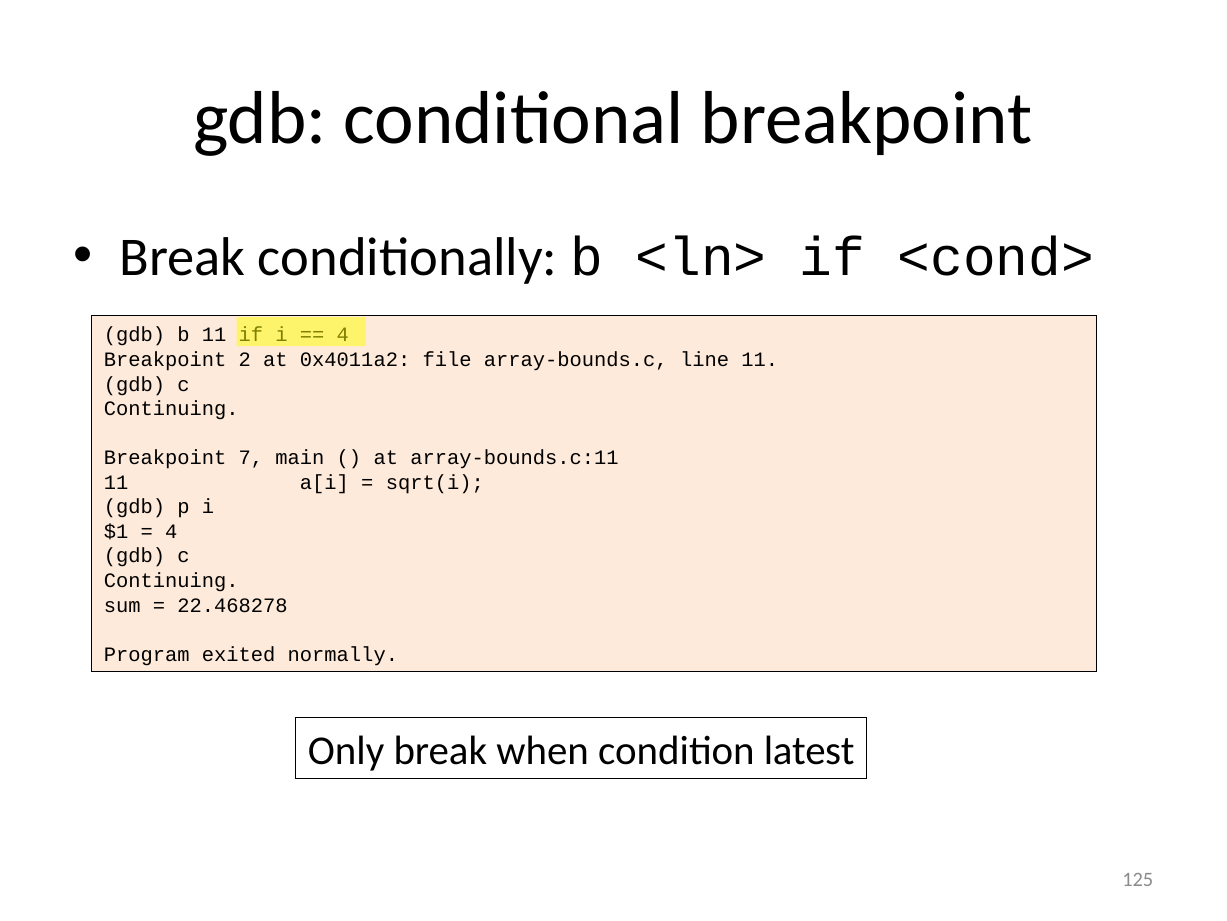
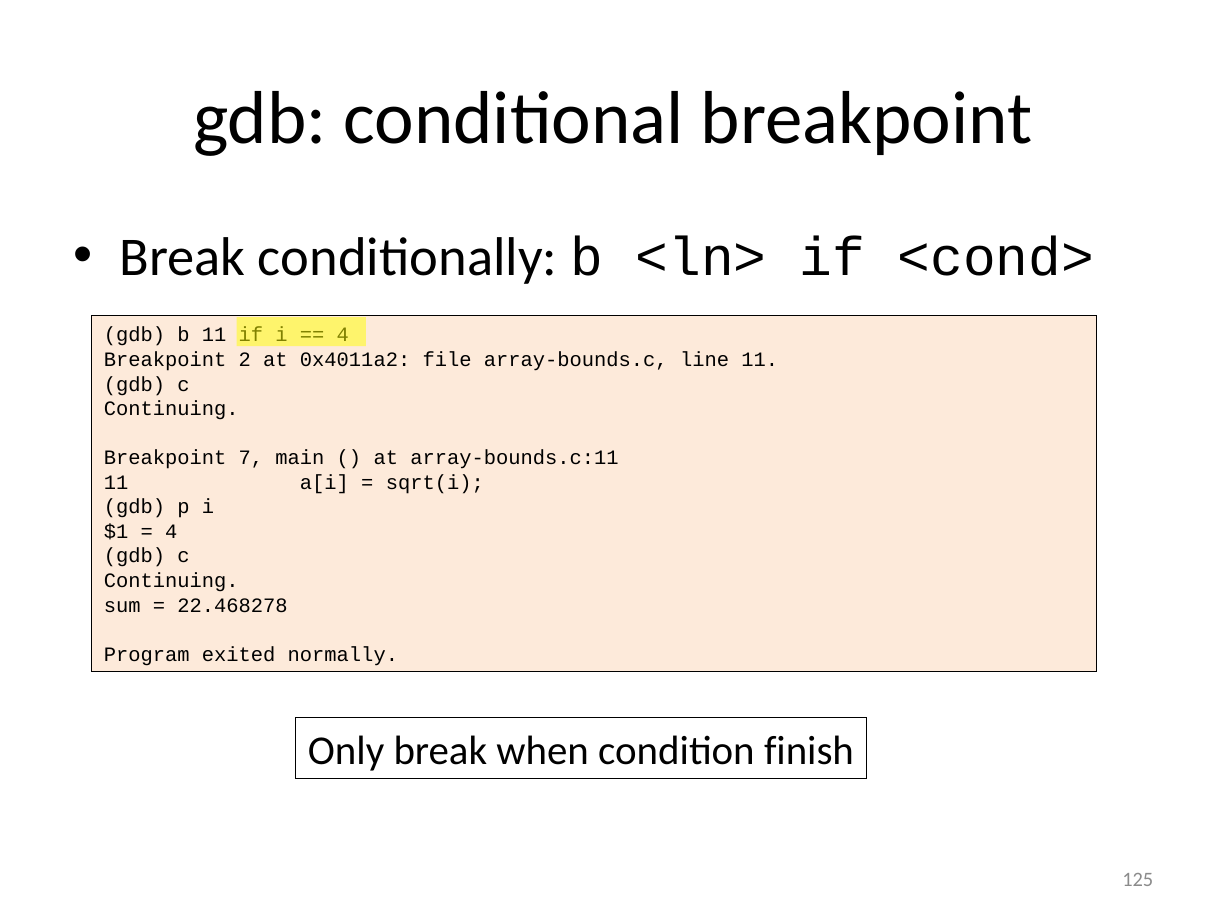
latest: latest -> finish (809, 750)
